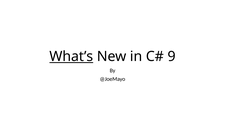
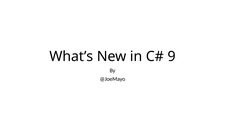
What’s underline: present -> none (71, 56)
